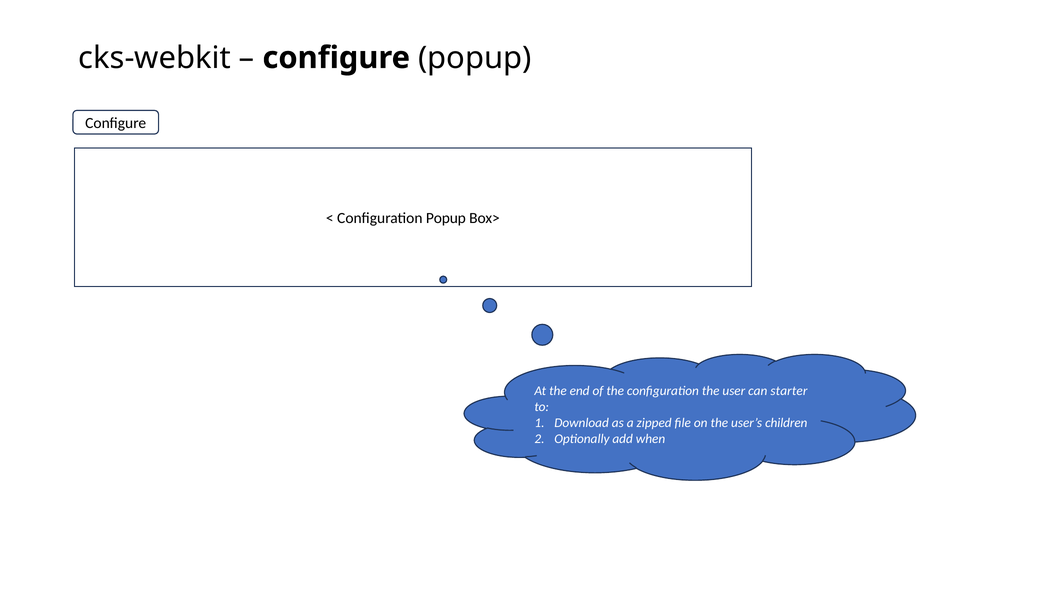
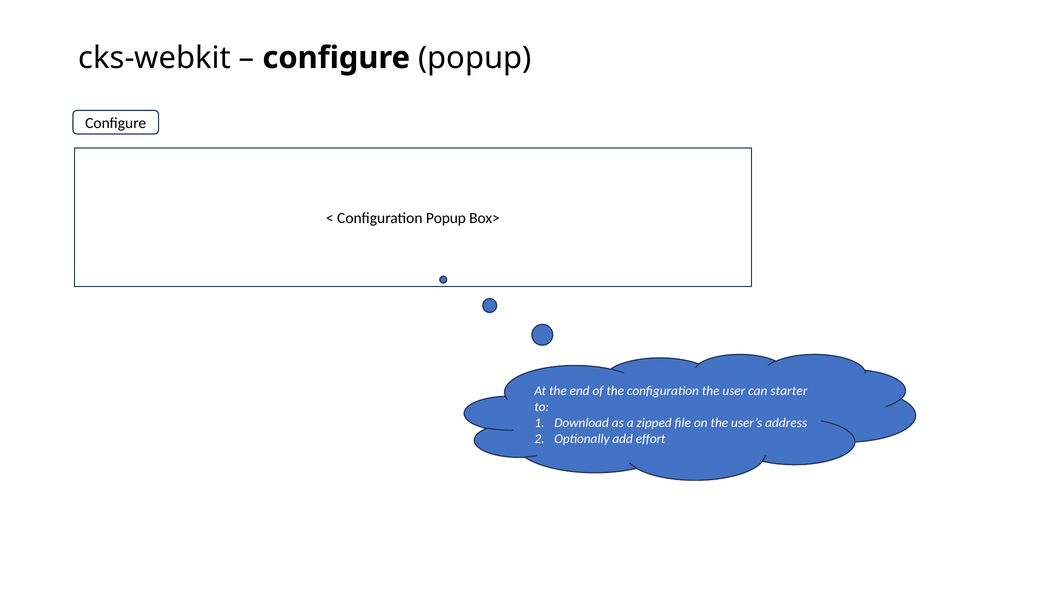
children: children -> address (786, 423)
when: when -> effort (651, 439)
